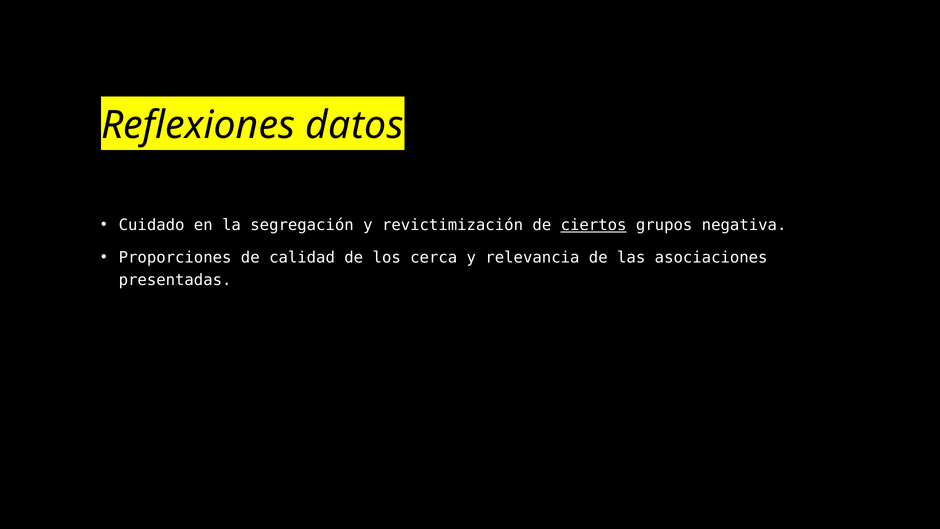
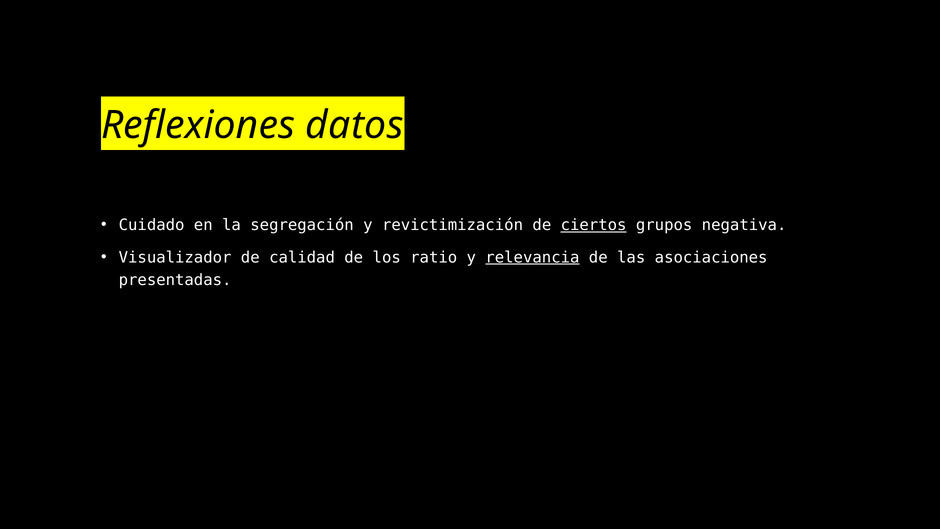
Proporciones: Proporciones -> Visualizador (175, 257)
cerca: cerca -> ratio (434, 257)
relevancia underline: none -> present (532, 257)
